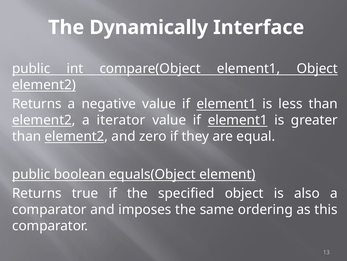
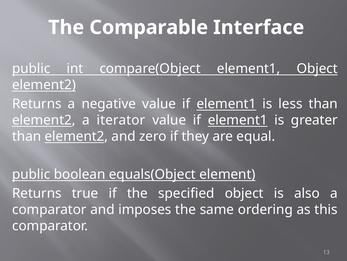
Dynamically: Dynamically -> Comparable (149, 27)
